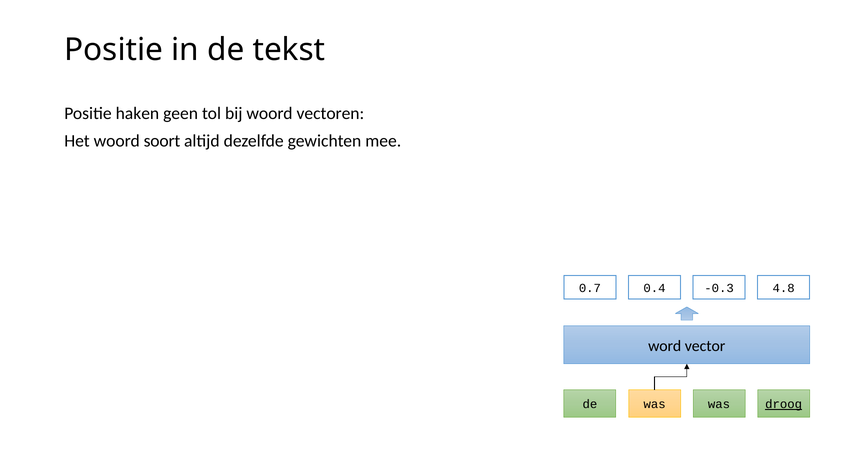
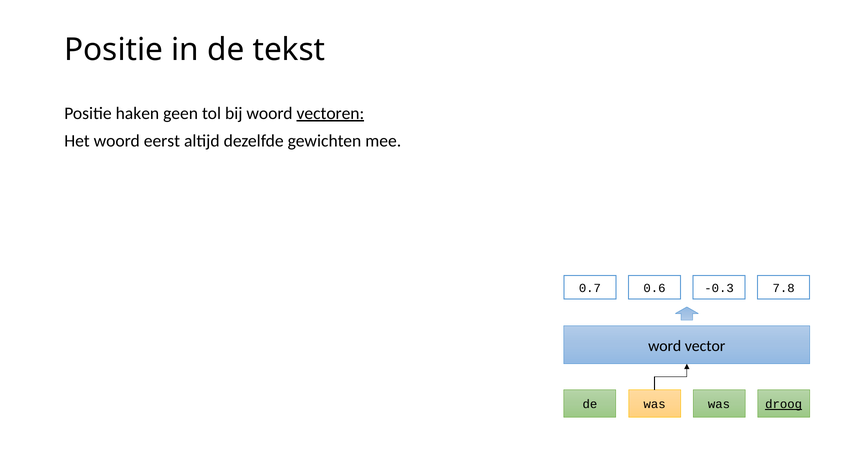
vectoren underline: none -> present (330, 113)
soort: soort -> eerst (162, 141)
0.4: 0.4 -> 0.6 (654, 288)
4.8: 4.8 -> 7.8 (784, 288)
